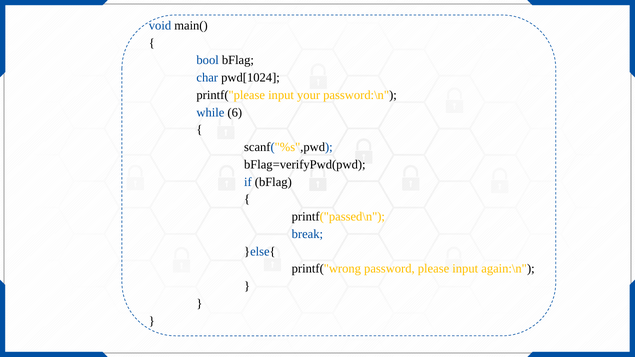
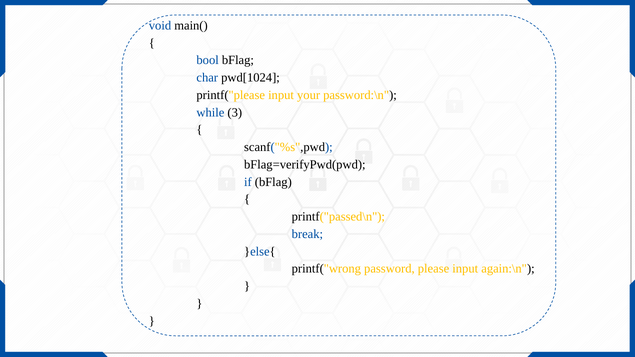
6: 6 -> 3 (235, 112)
